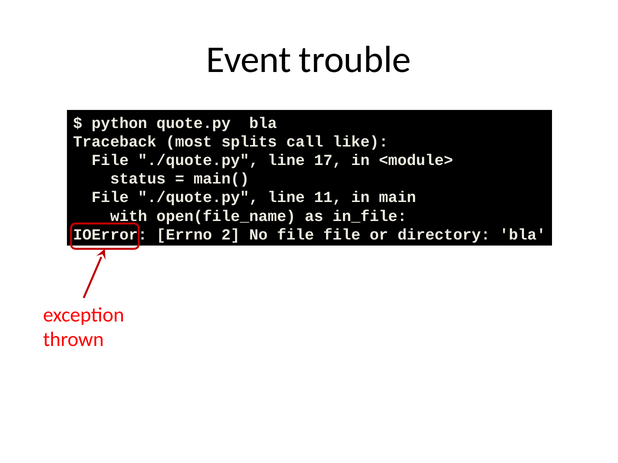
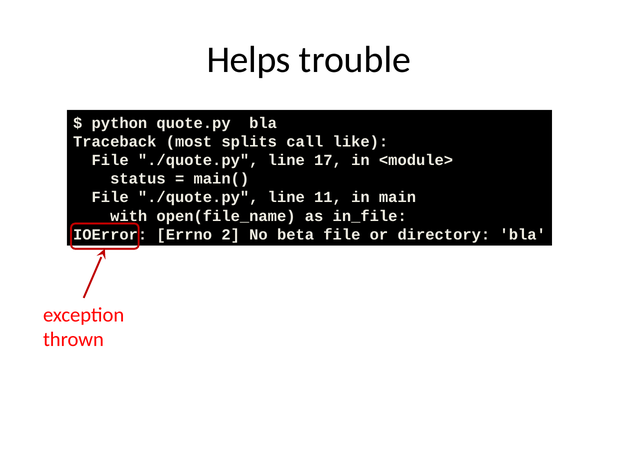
Event: Event -> Helps (249, 60)
No file: file -> beta (296, 235)
